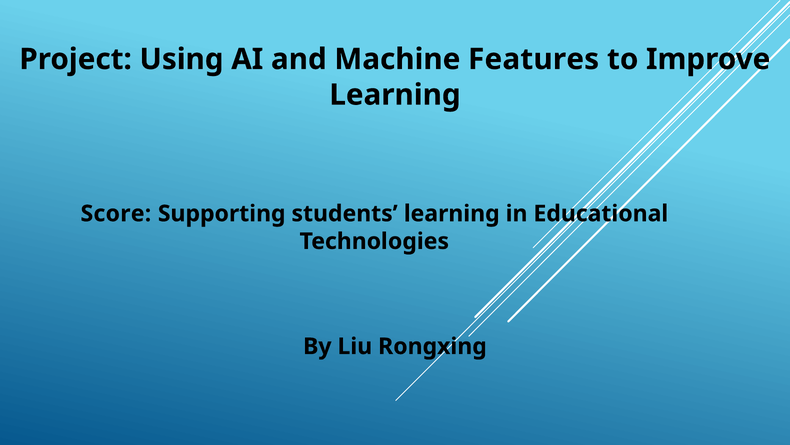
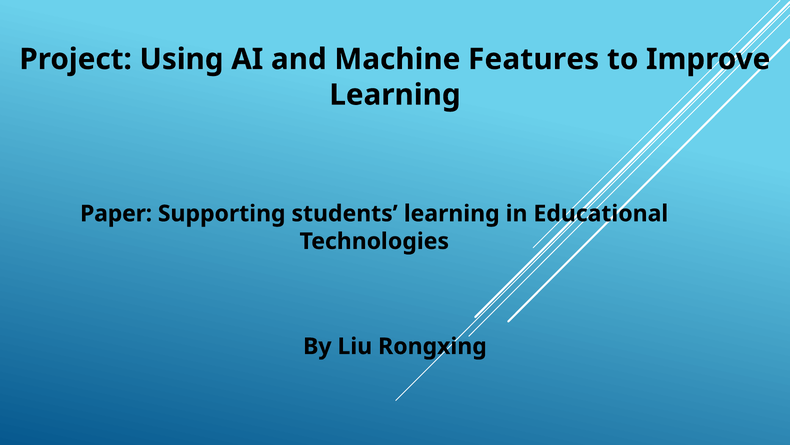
Score: Score -> Paper (116, 213)
